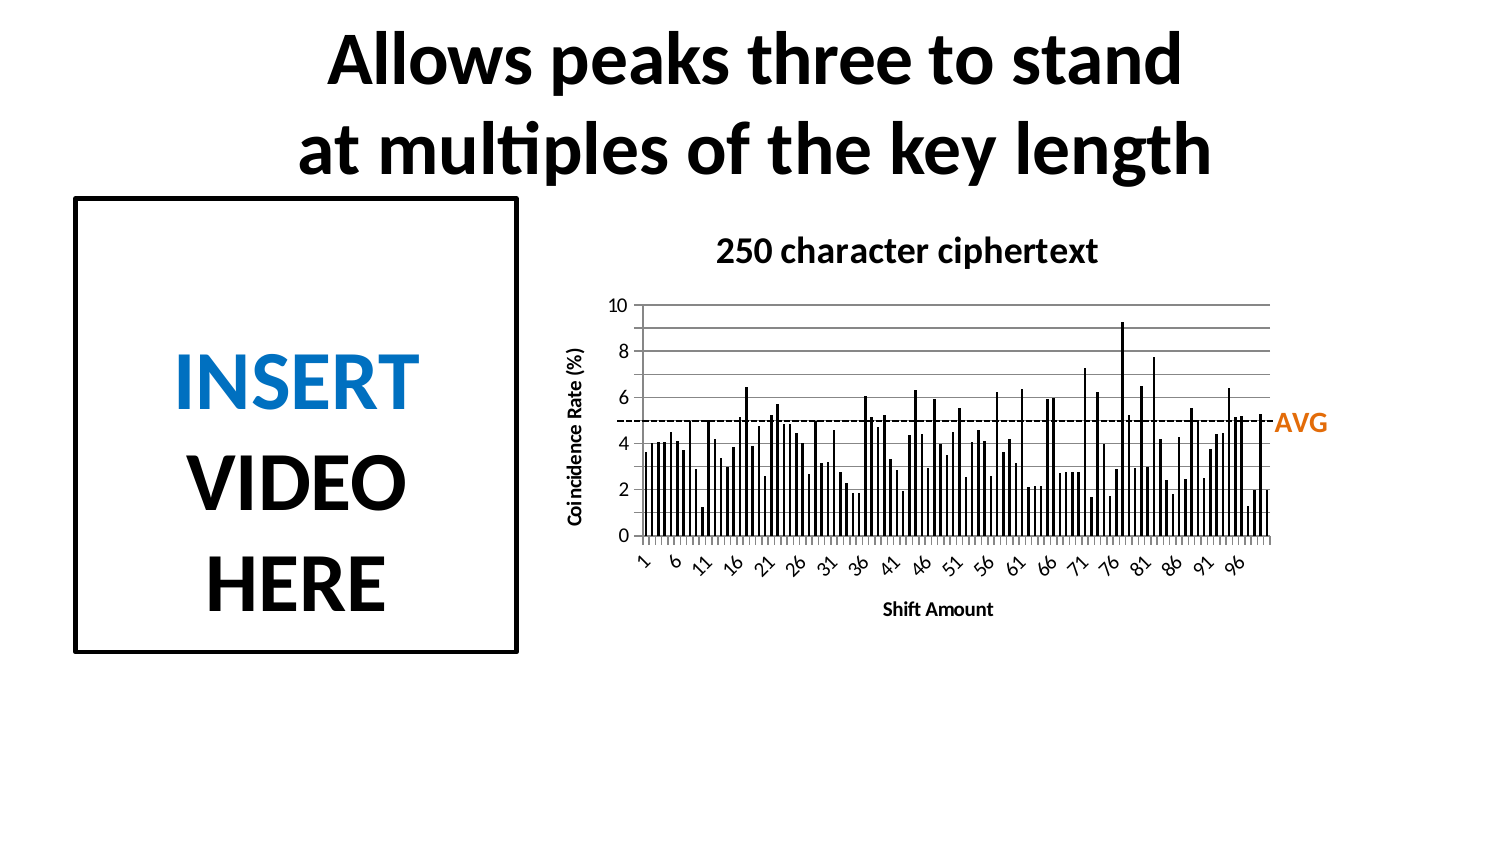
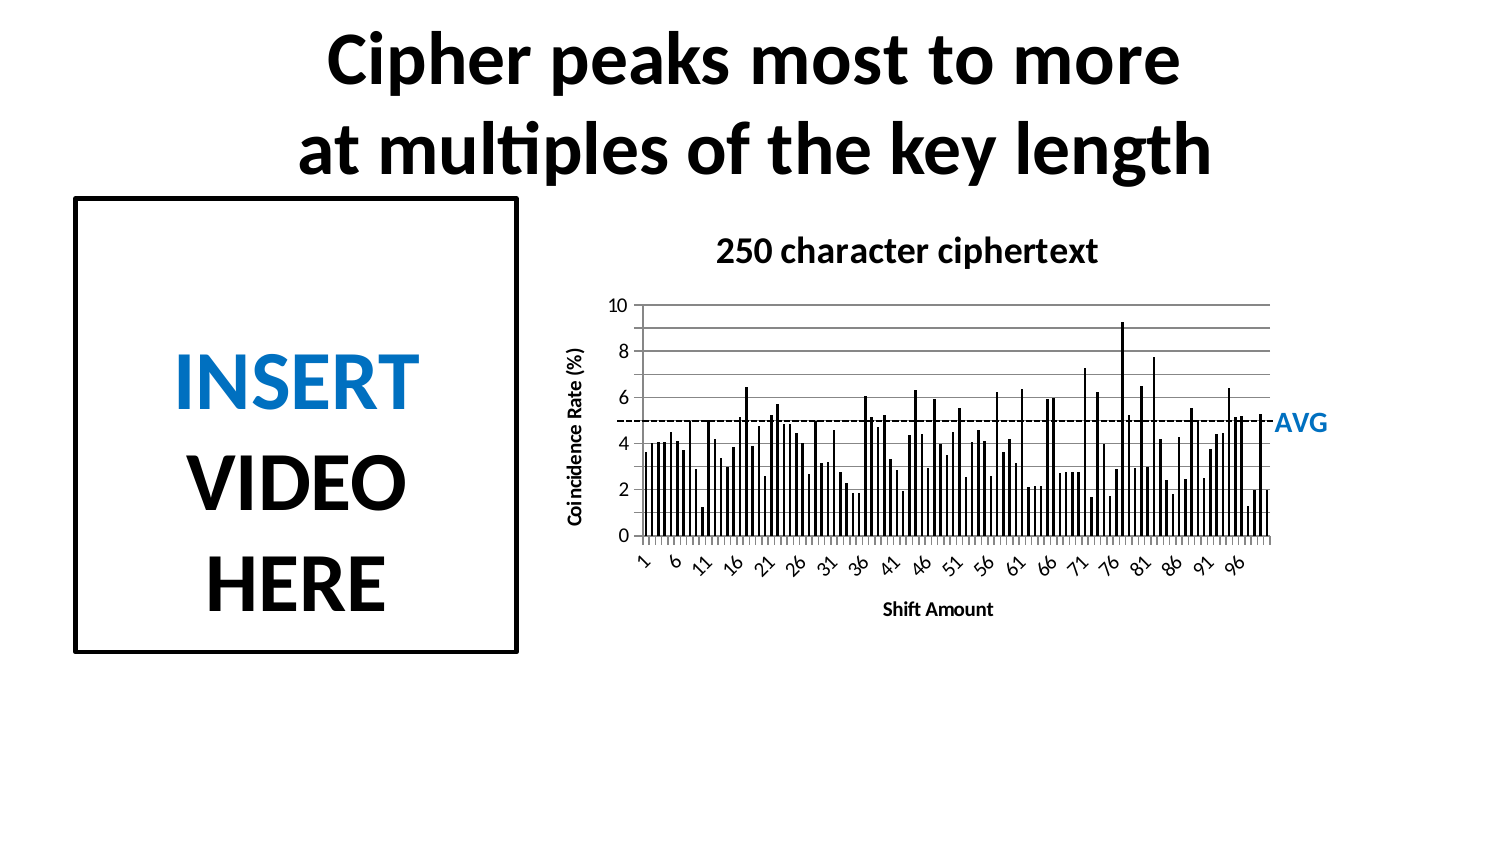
Allows: Allows -> Cipher (430, 59)
three: three -> most (830, 59)
stand: stand -> more (1097, 59)
AVG colour: orange -> blue (1301, 422)
